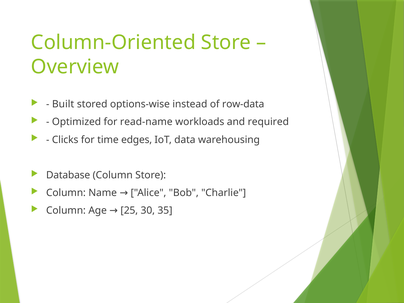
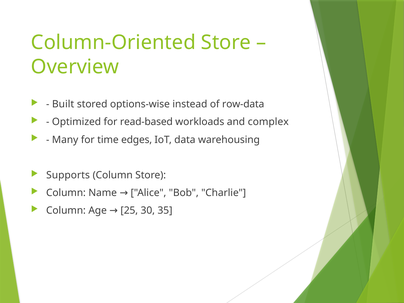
read-name: read-name -> read-based (146, 122)
required: required -> complex (268, 122)
Clicks: Clicks -> Many (65, 140)
Database: Database -> Supports (68, 175)
